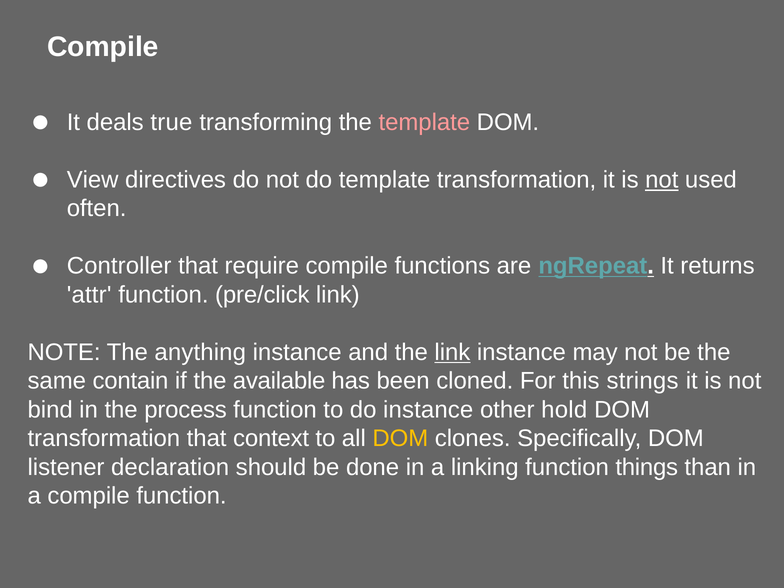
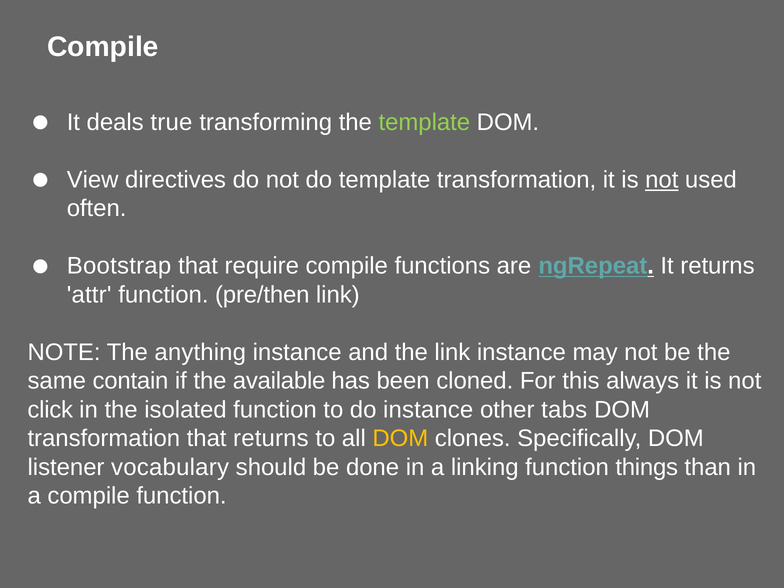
template colour: pink -> light green (424, 122)
Controller: Controller -> Bootstrap (119, 266)
pre/click: pre/click -> pre/then (262, 295)
link underline: present -> none (452, 352)
strings: strings -> always (643, 381)
bind: bind -> click (50, 410)
process: process -> isolated (185, 410)
hold: hold -> tabs (564, 410)
that context: context -> returns (271, 438)
declaration: declaration -> vocabulary (170, 467)
